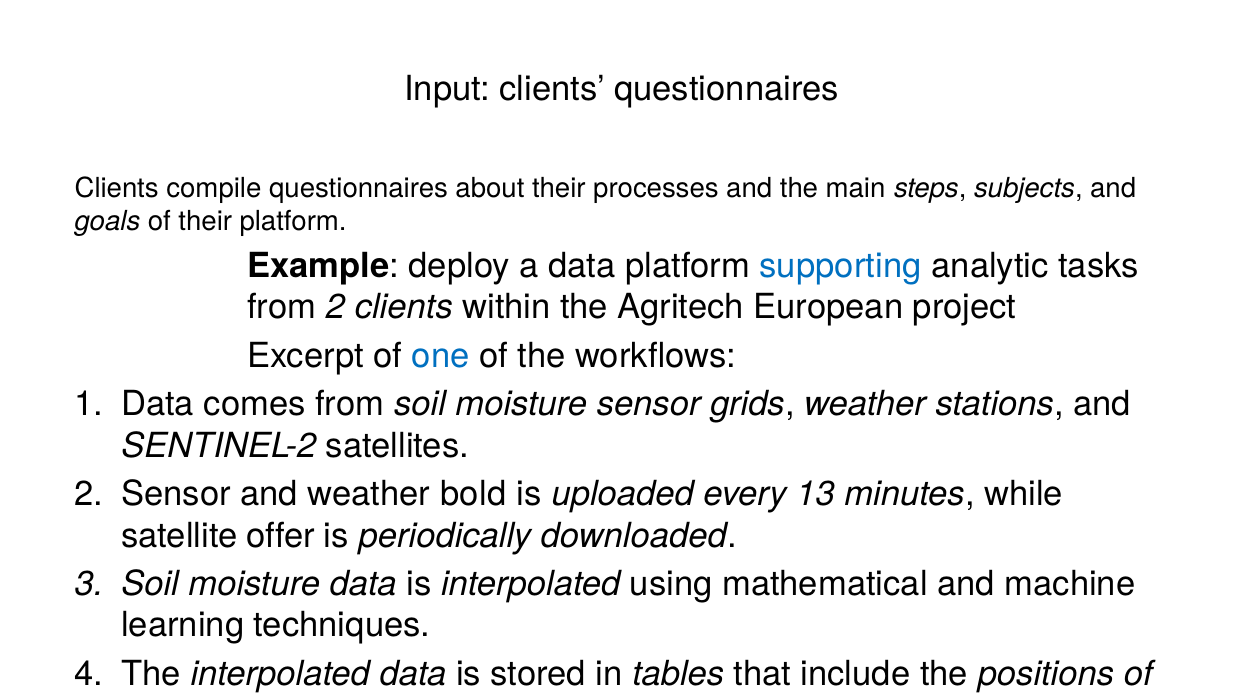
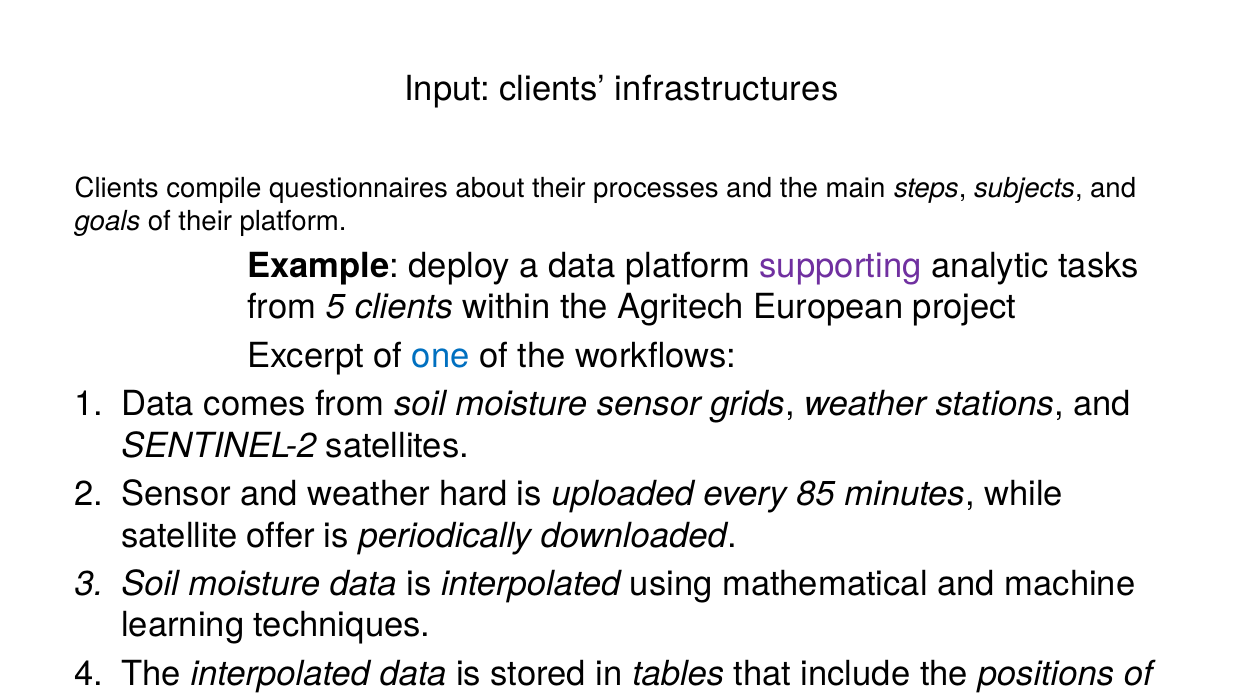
clients questionnaires: questionnaires -> infrastructures (727, 89)
supporting colour: blue -> purple (841, 266)
from 2: 2 -> 5 (336, 307)
bold: bold -> hard (474, 494)
13: 13 -> 85 (816, 494)
